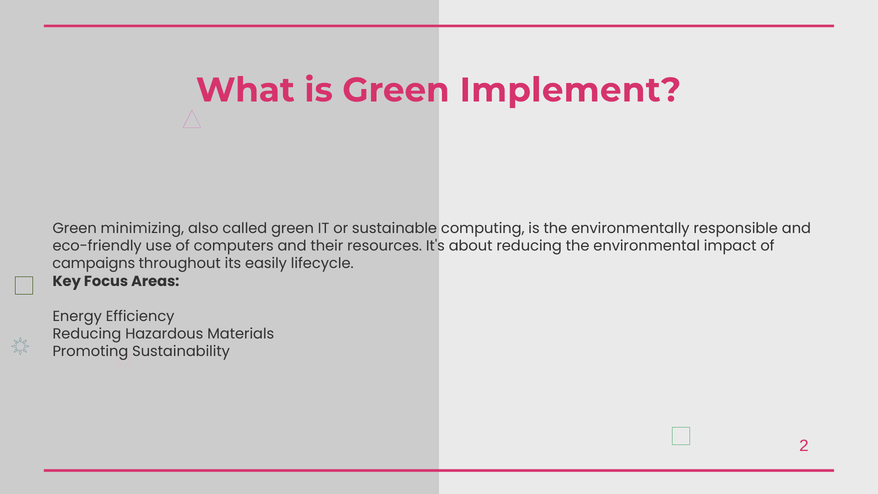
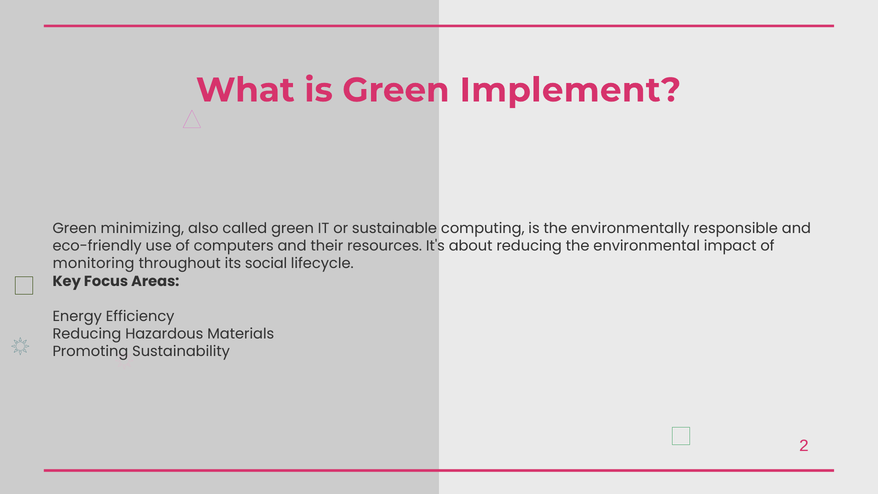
campaigns: campaigns -> monitoring (94, 264)
easily: easily -> social (266, 264)
